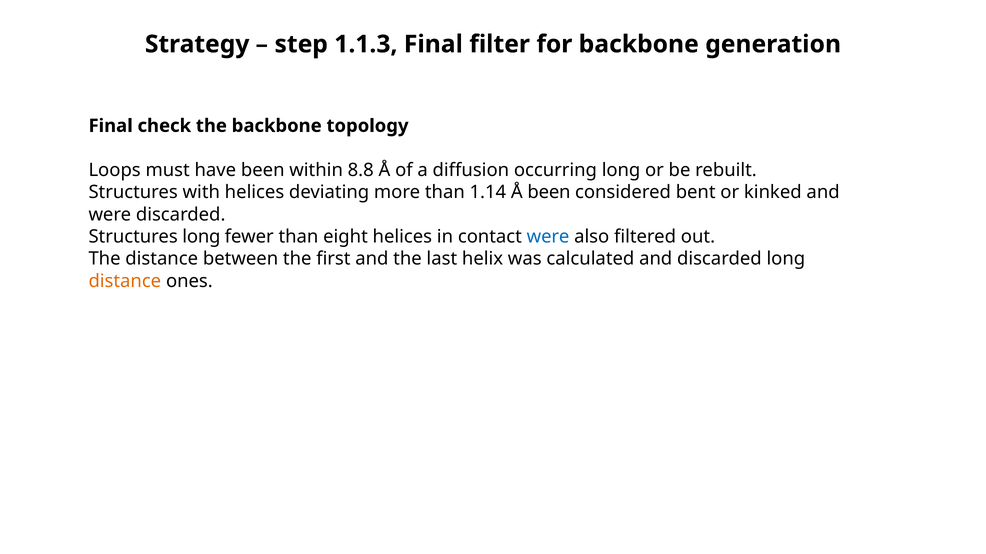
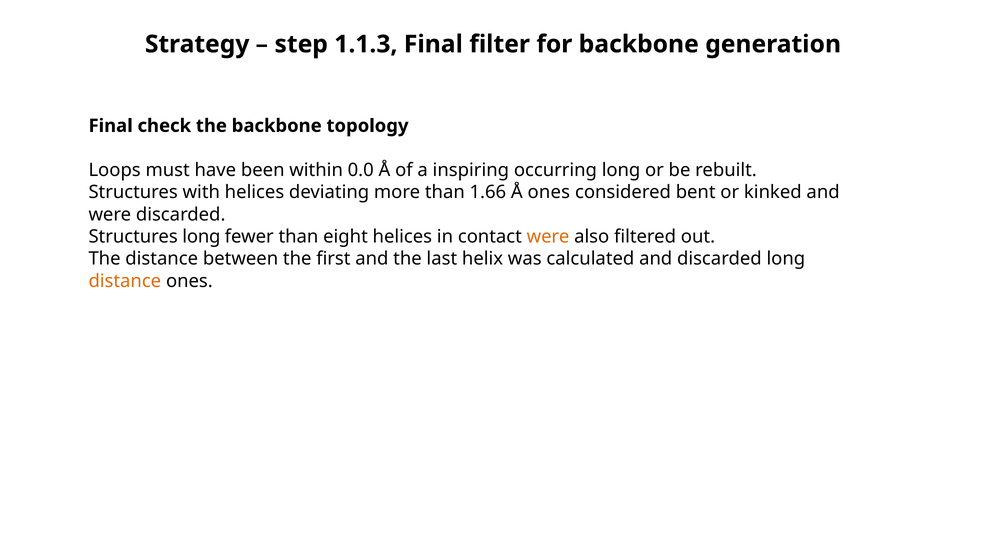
8.8: 8.8 -> 0.0 (361, 170)
diffusion: diffusion -> inspiring (471, 170)
1.14: 1.14 -> 1.66 (488, 192)
Å been: been -> ones (549, 192)
were colour: blue -> orange (548, 237)
